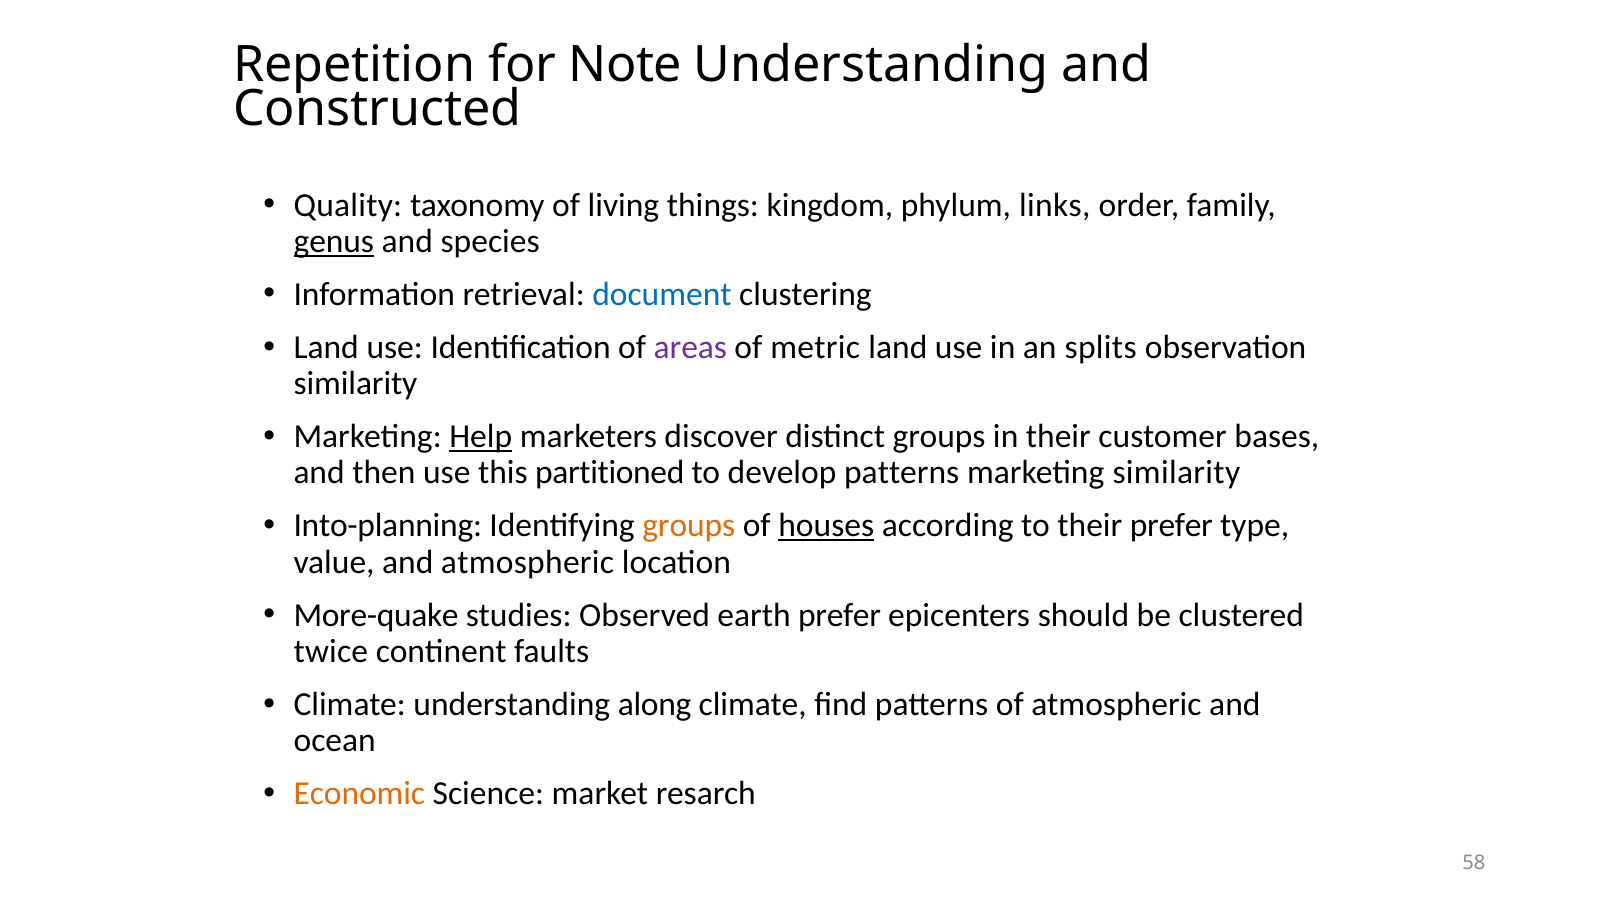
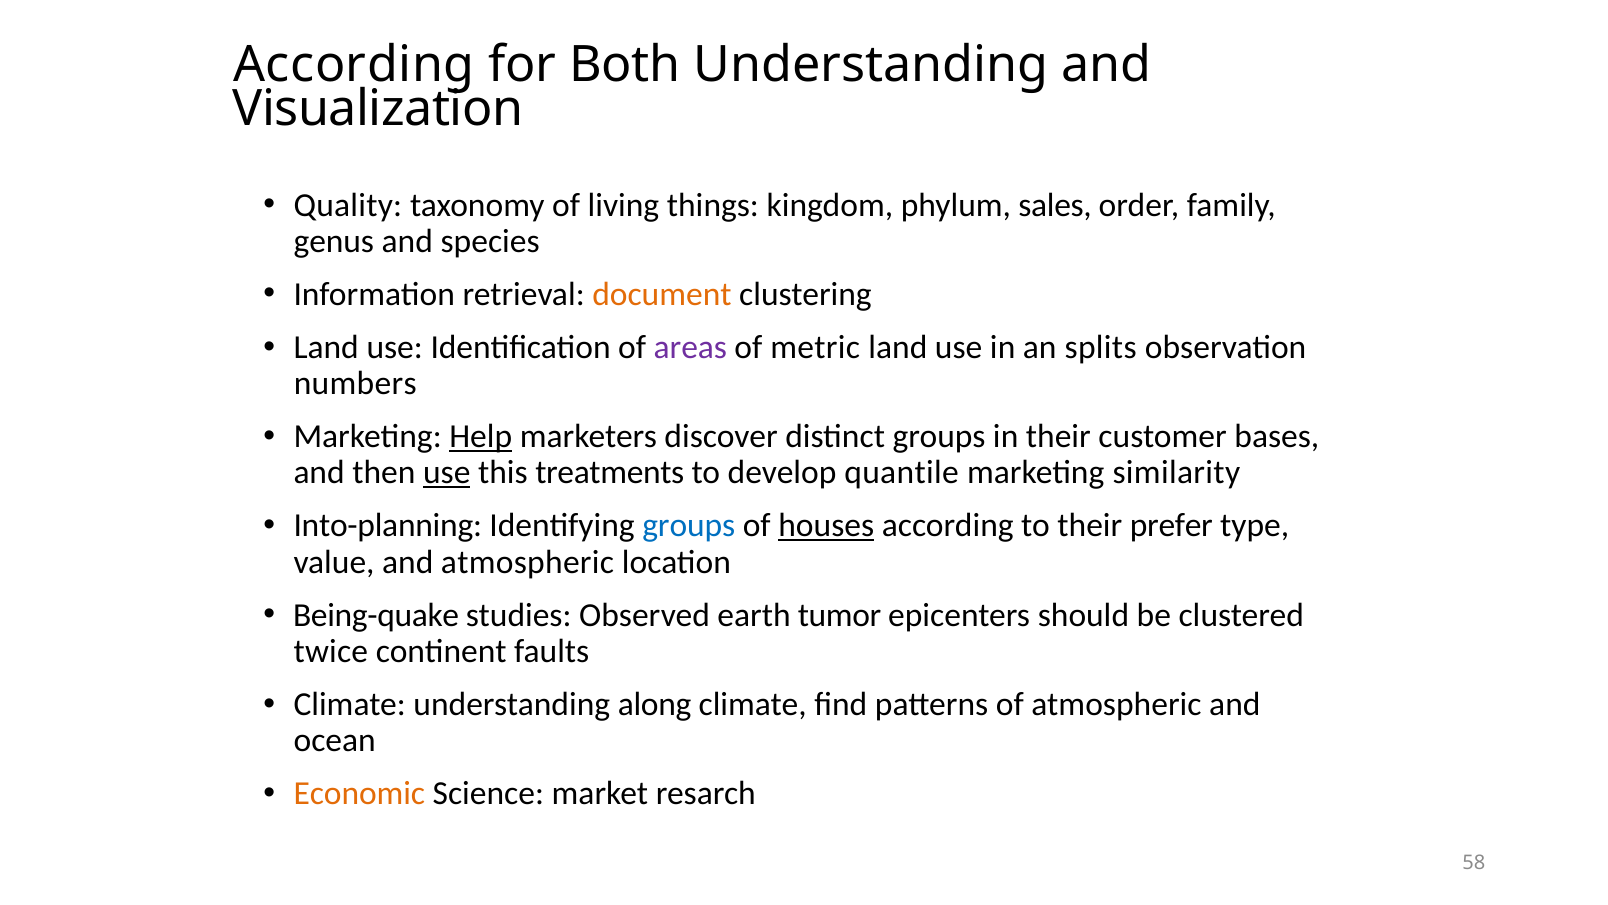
Repetition: Repetition -> According (354, 65)
Note: Note -> Both (625, 65)
Constructed: Constructed -> Visualization (378, 109)
links: links -> sales (1055, 205)
genus underline: present -> none (334, 241)
document colour: blue -> orange (662, 294)
similarity: similarity -> numbers (355, 383)
use underline: none -> present (447, 473)
partitioned: partitioned -> treatments (610, 473)
develop patterns: patterns -> quantile (902, 473)
groups colour: orange -> blue (689, 526)
More-quake: More-quake -> Being-quake (376, 615)
earth prefer: prefer -> tumor (840, 615)
